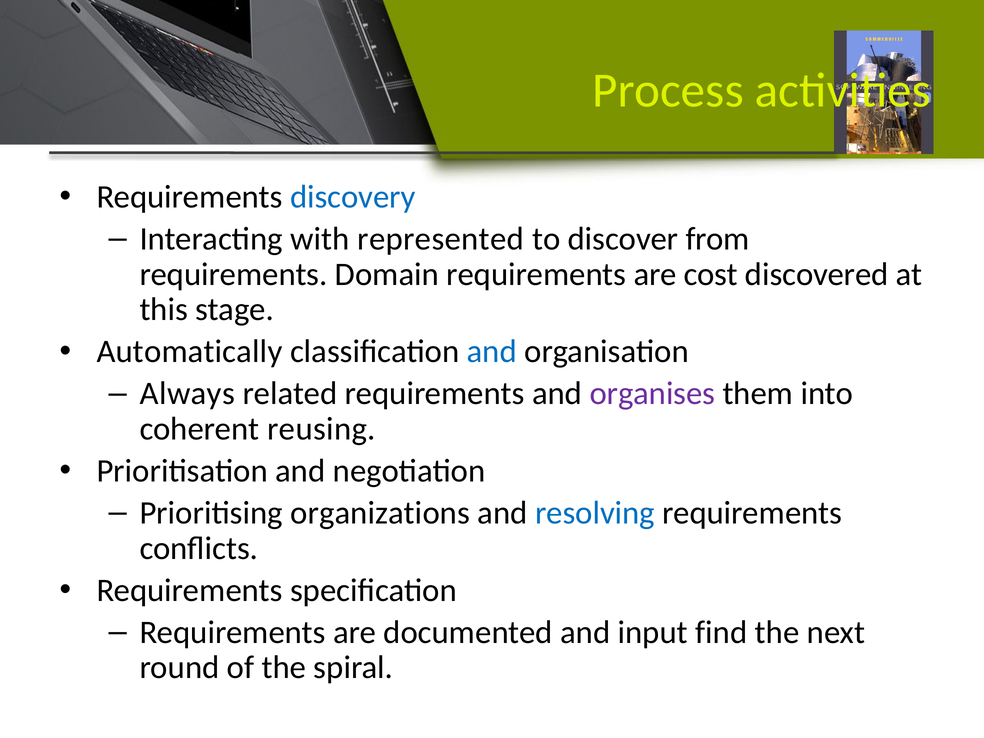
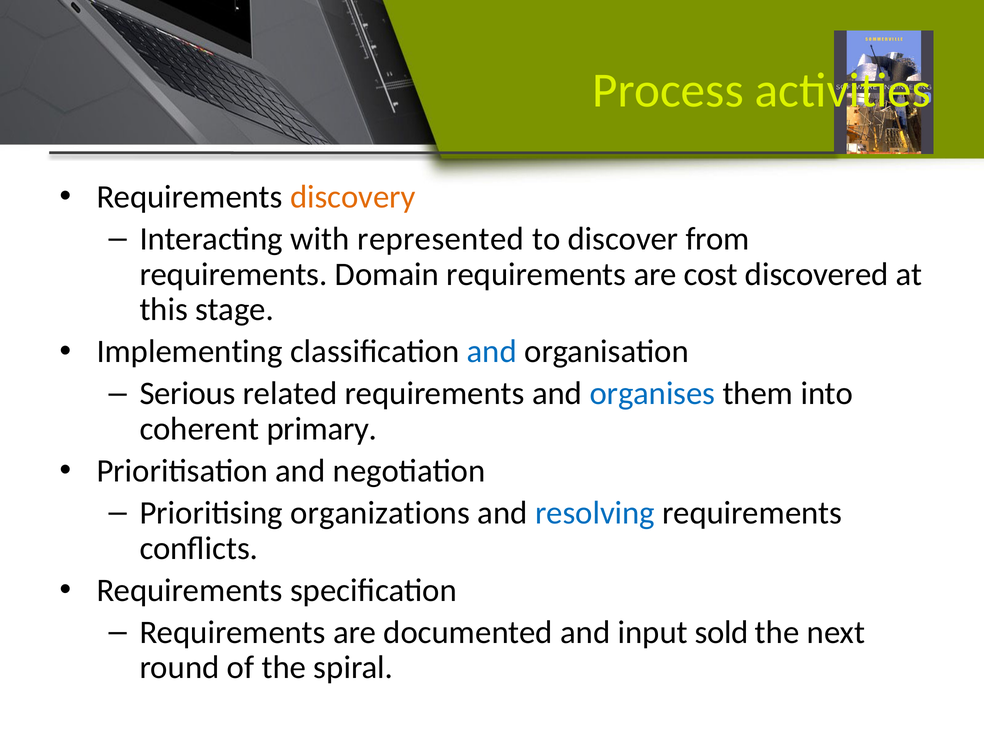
discovery colour: blue -> orange (353, 197)
Automatically: Automatically -> Implementing (190, 352)
Always: Always -> Serious (188, 394)
organises colour: purple -> blue (652, 394)
reusing: reusing -> primary (322, 429)
find: find -> sold (722, 632)
